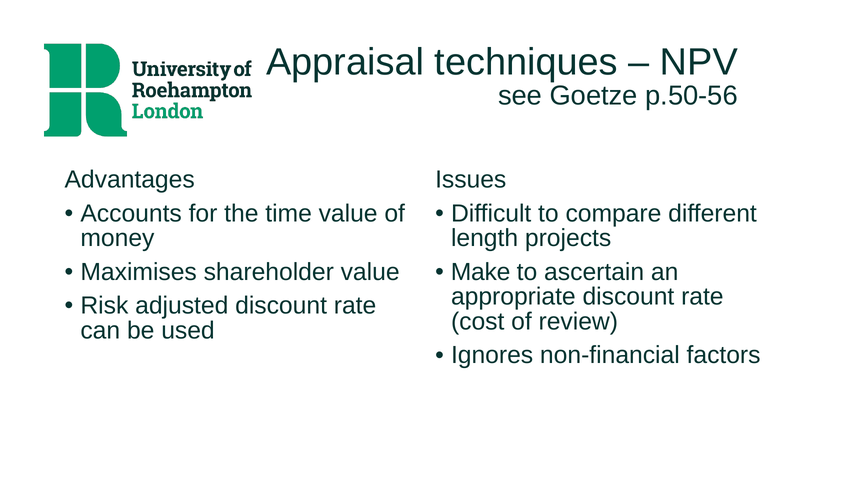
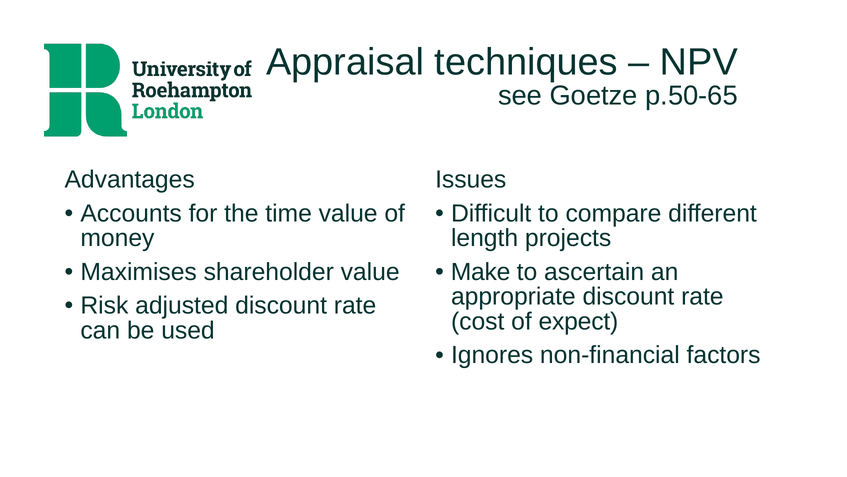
p.50-56: p.50-56 -> p.50-65 (692, 96)
review: review -> expect (578, 321)
